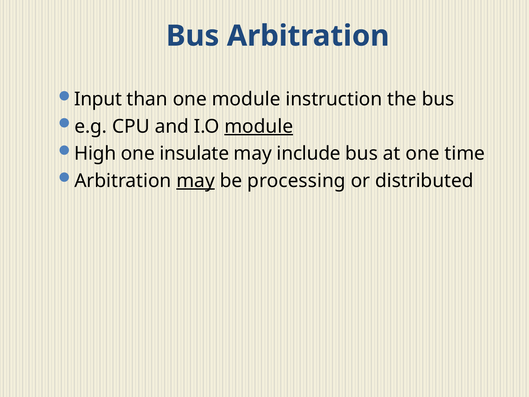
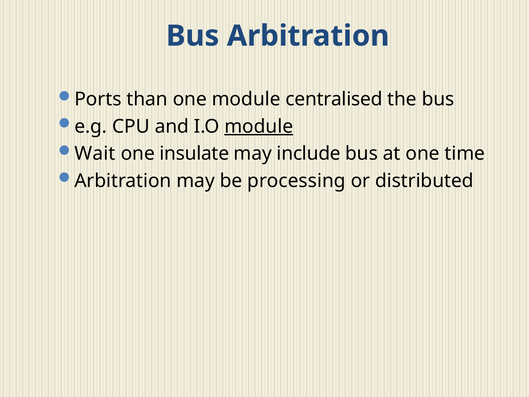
Input: Input -> Ports (98, 99)
instruction: instruction -> centralised (334, 99)
High: High -> Wait (95, 153)
may underline: present -> none (196, 181)
